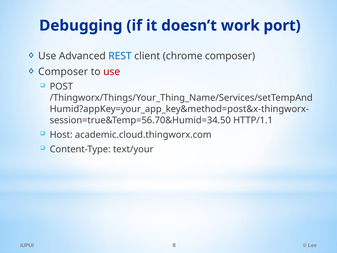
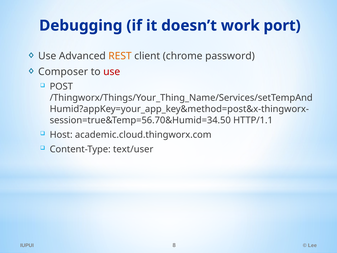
REST colour: blue -> orange (120, 56)
chrome composer: composer -> password (230, 56)
text/your: text/your -> text/user (133, 149)
